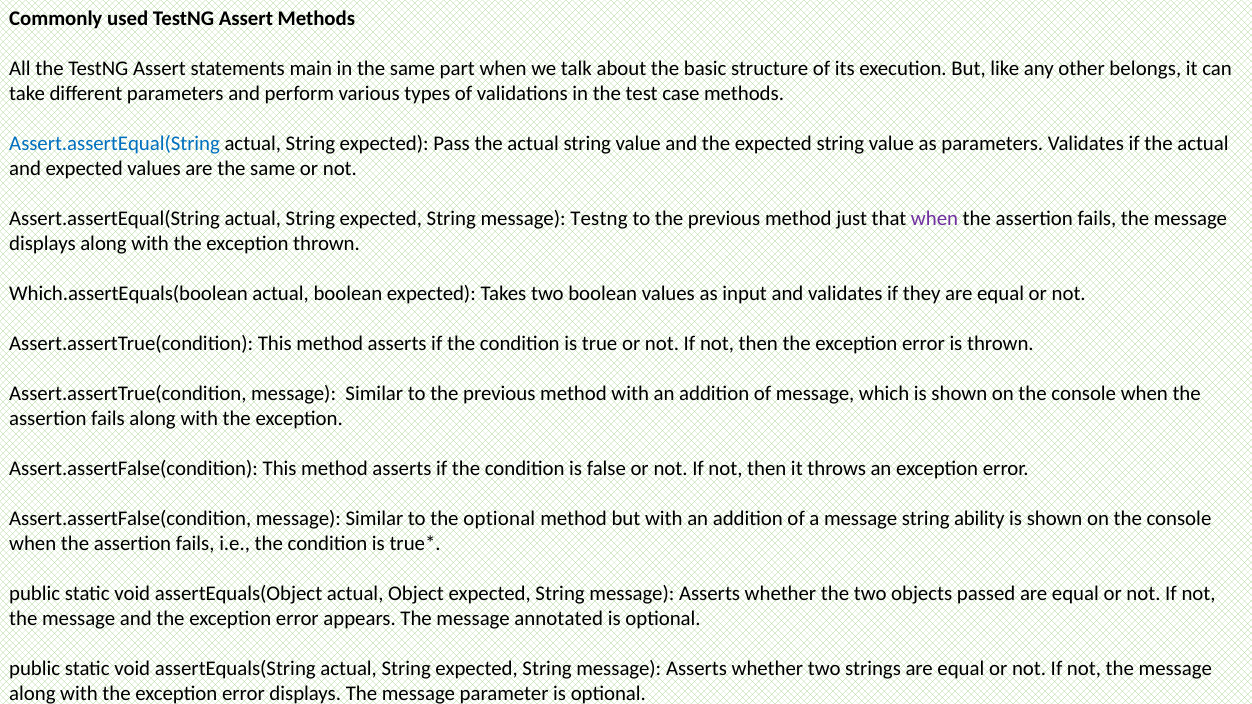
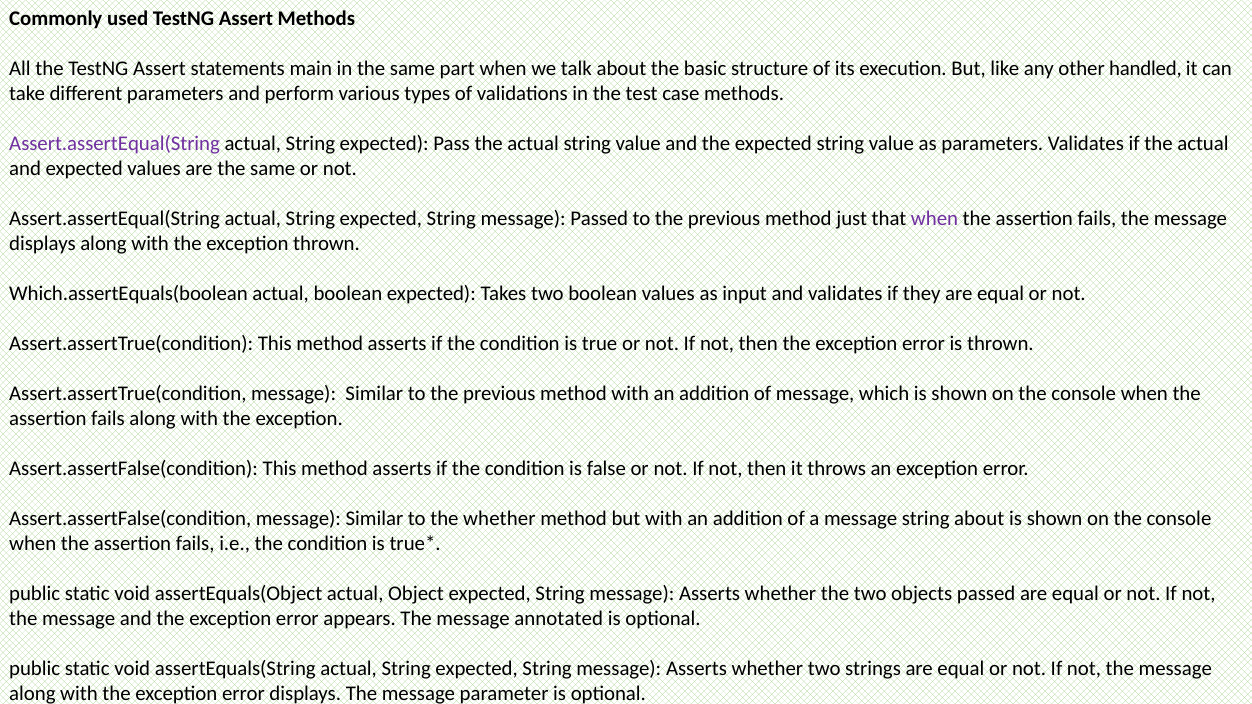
belongs: belongs -> handled (1145, 69)
Assert.assertEqual(String colour: blue -> purple (115, 144)
message Testng: Testng -> Passed (599, 219)
the optional: optional -> whether (499, 519)
string ability: ability -> about (979, 519)
